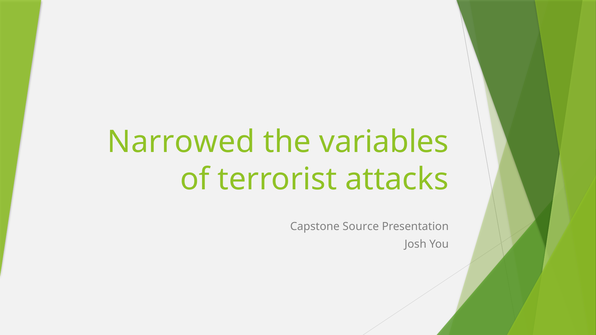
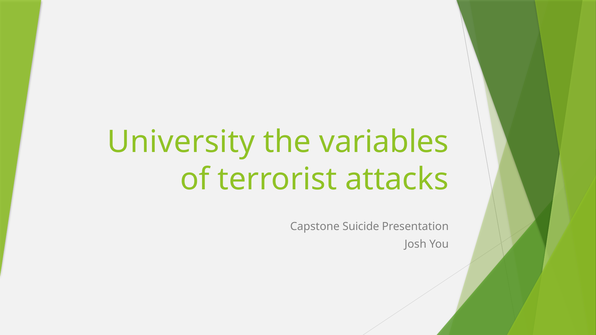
Narrowed: Narrowed -> University (181, 142)
Source: Source -> Suicide (361, 227)
